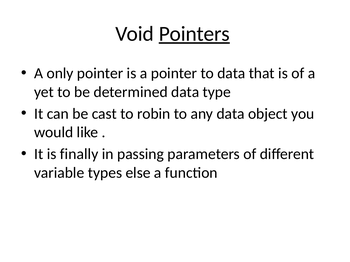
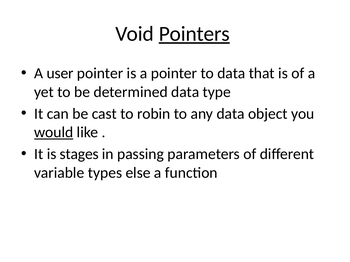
only: only -> user (60, 73)
would underline: none -> present (54, 133)
finally: finally -> stages (79, 154)
